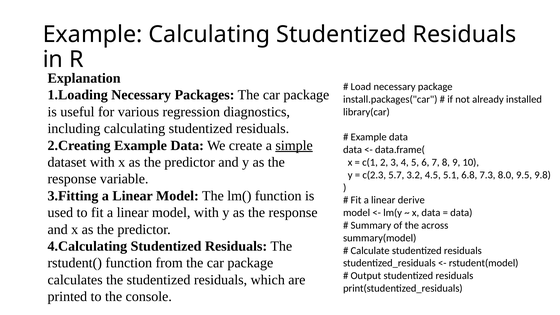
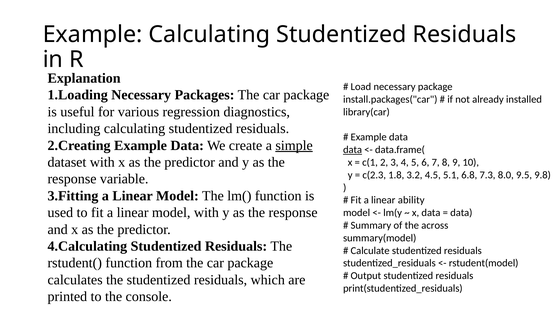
data underline: none -> present (353, 150)
5.7: 5.7 -> 1.8 (396, 175)
derive: derive -> ability (411, 200)
